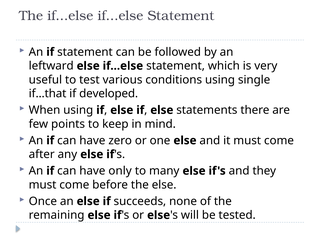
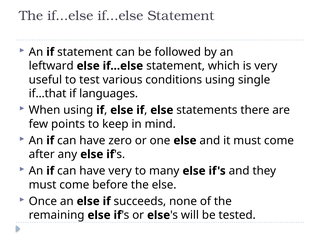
developed: developed -> languages (109, 94)
have only: only -> very (120, 171)
